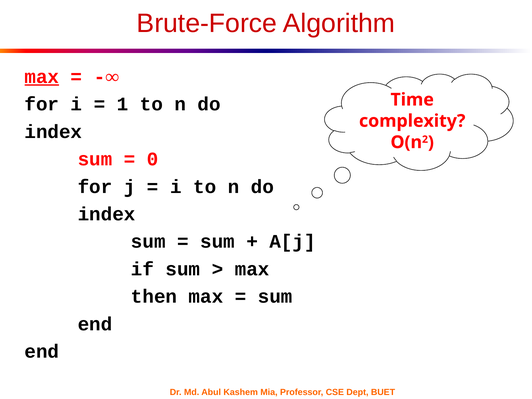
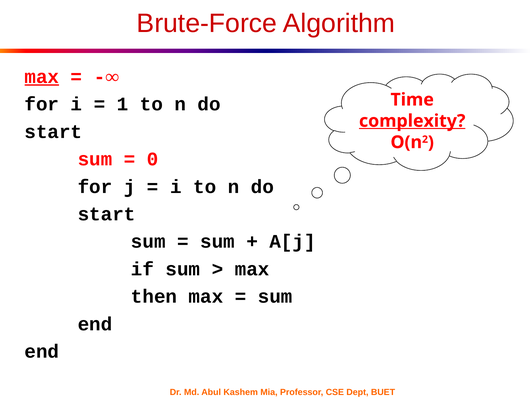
complexity underline: none -> present (412, 121)
index: index -> start (53, 132)
index: index -> start (107, 214)
